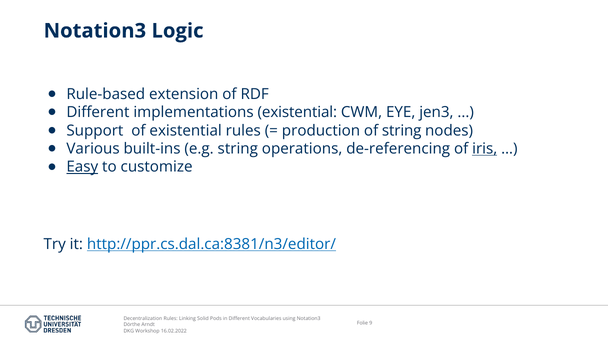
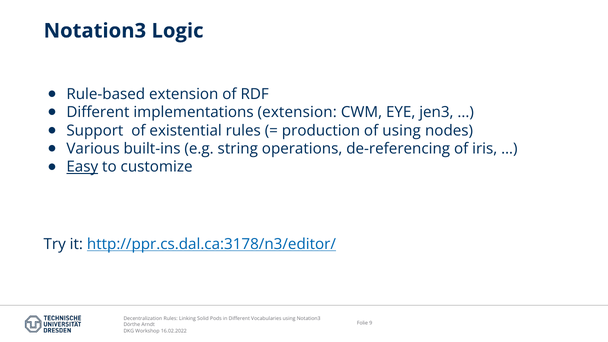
implementations existential: existential -> extension (297, 112)
of string: string -> using (402, 130)
iris underline: present -> none (485, 149)
http://ppr.cs.dal.ca:8381/n3/editor/: http://ppr.cs.dal.ca:8381/n3/editor/ -> http://ppr.cs.dal.ca:3178/n3/editor/ (211, 244)
